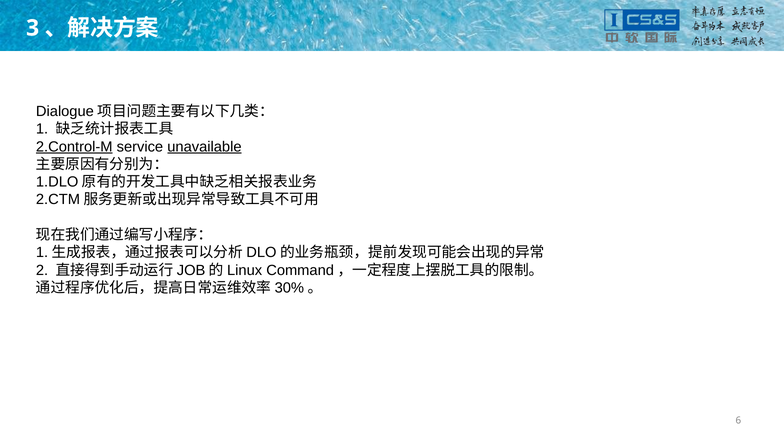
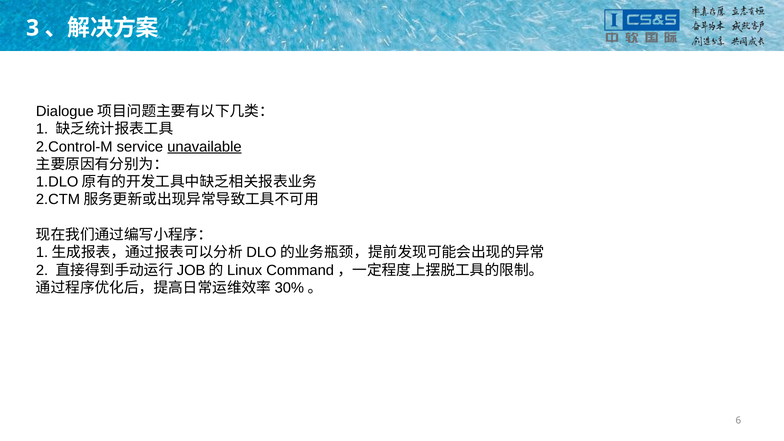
2.Control-M underline: present -> none (74, 147)
